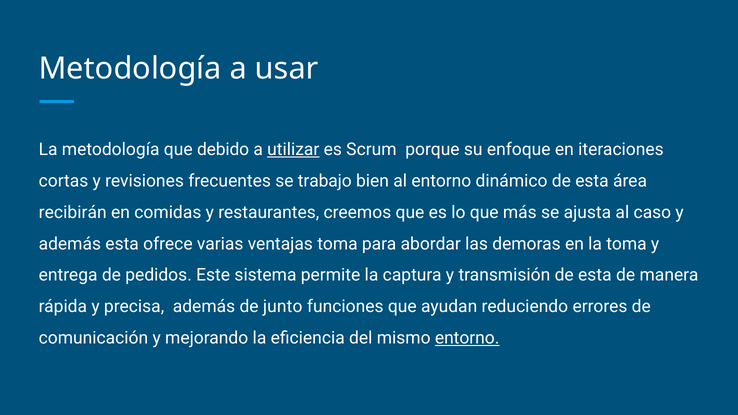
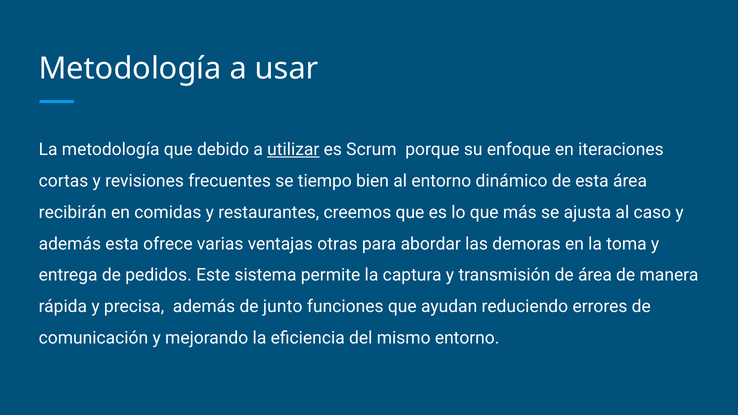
trabajo: trabajo -> tiempo (325, 181)
ventajas toma: toma -> otras (337, 244)
transmisión de esta: esta -> área (595, 275)
entorno underline: present -> none (467, 338)
